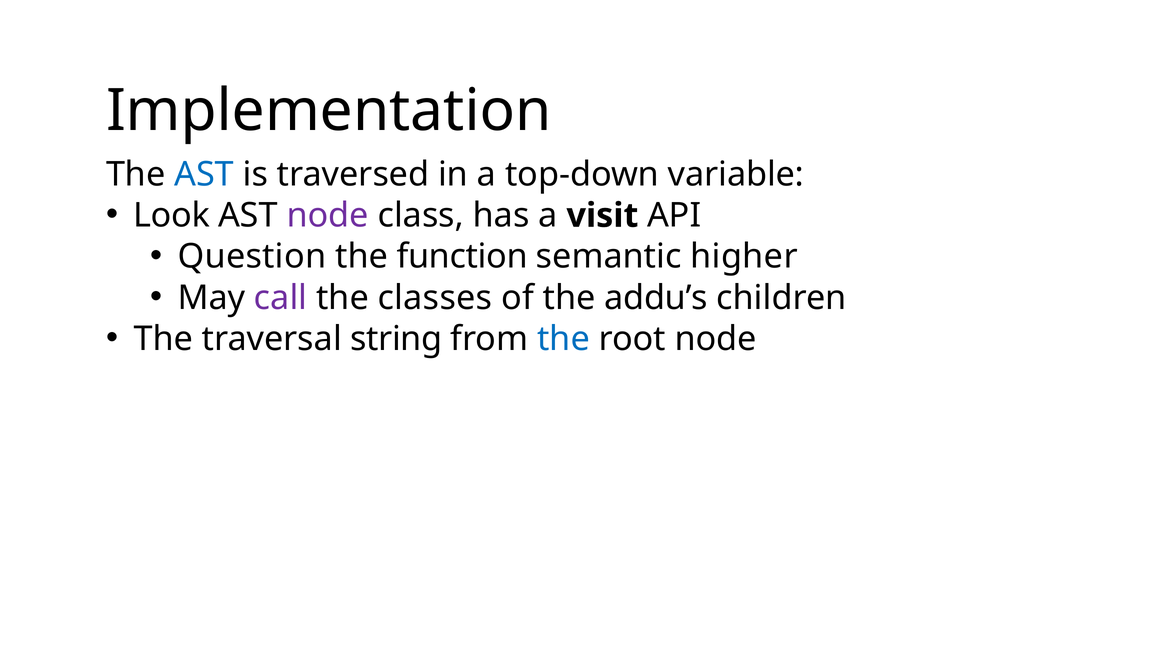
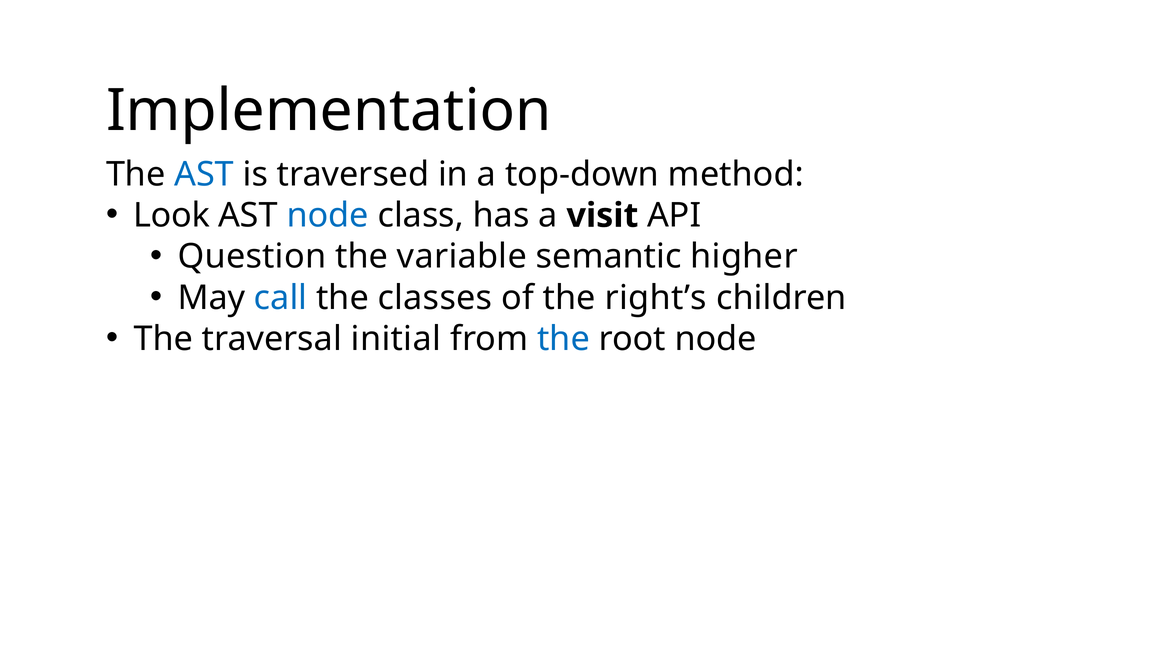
variable: variable -> method (736, 175)
node colour: purple -> blue (328, 216)
function: function -> variable (462, 257)
call colour: purple -> blue (281, 298)
addu’s: addu’s -> right’s (656, 298)
string: string -> initial (396, 339)
